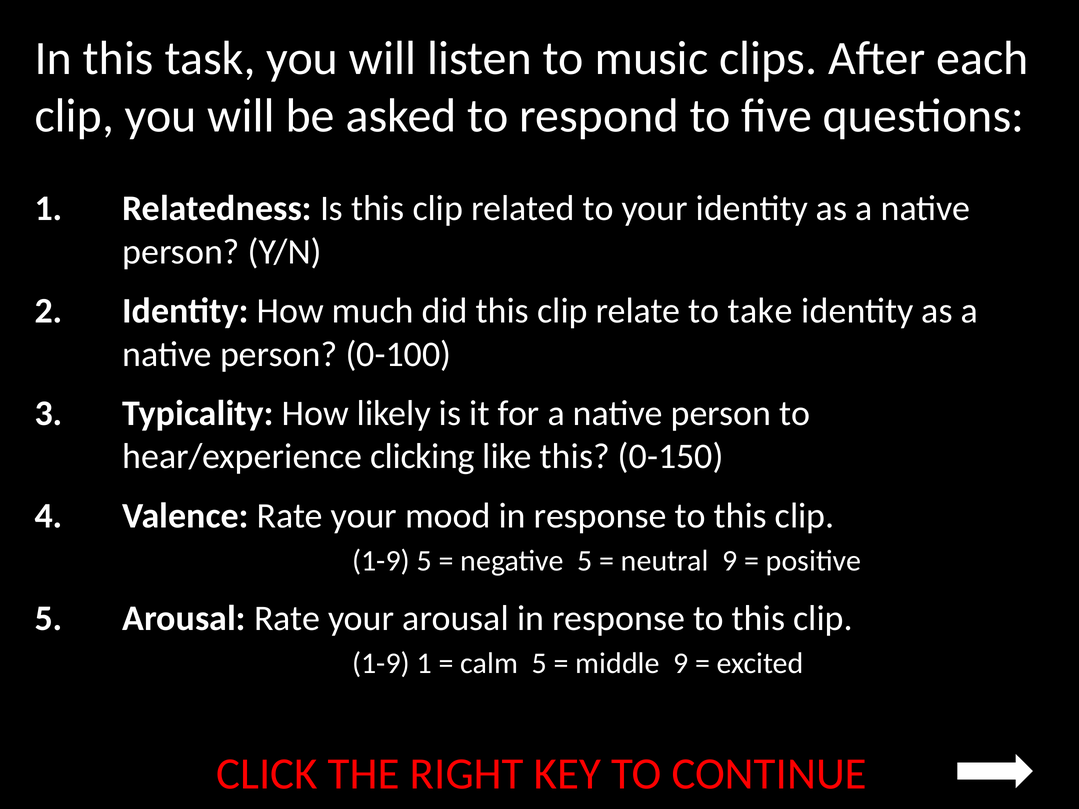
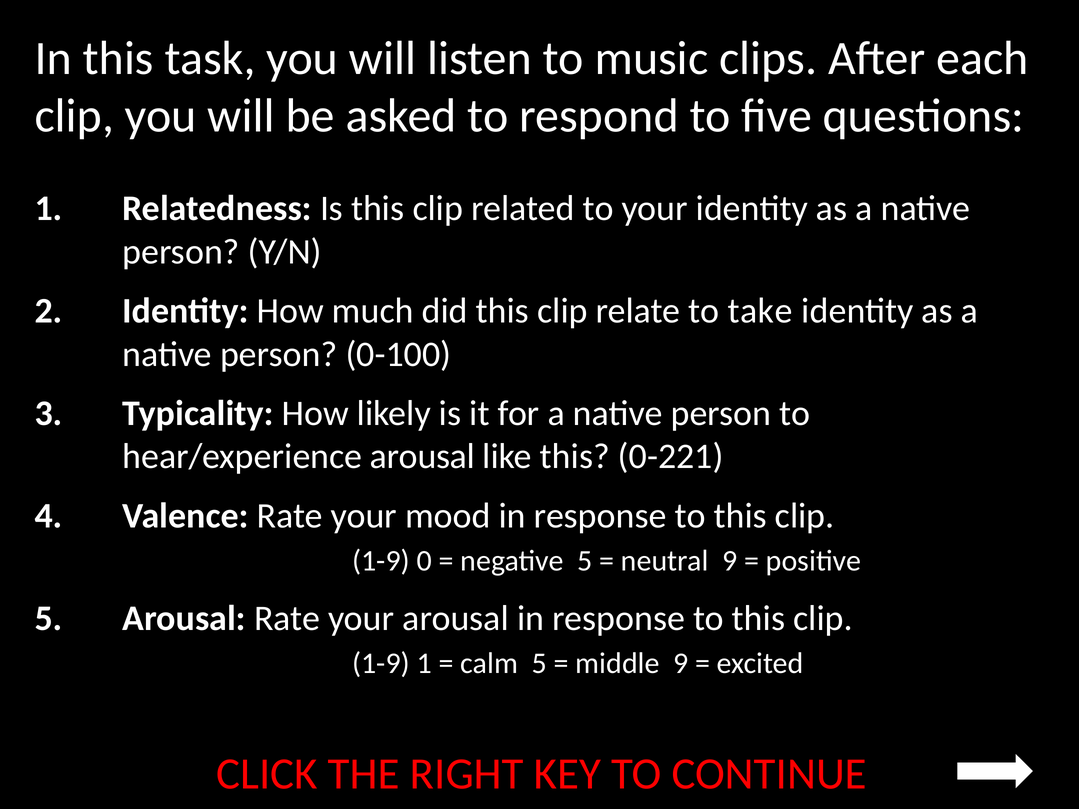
hear/experience clicking: clicking -> arousal (422, 457)
0-150: 0-150 -> 0-221 (671, 457)
1-9 5: 5 -> 0 (424, 561)
